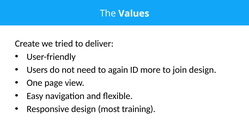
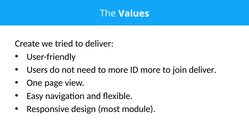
to again: again -> more (118, 70)
join design: design -> deliver (203, 70)
training: training -> module (139, 109)
